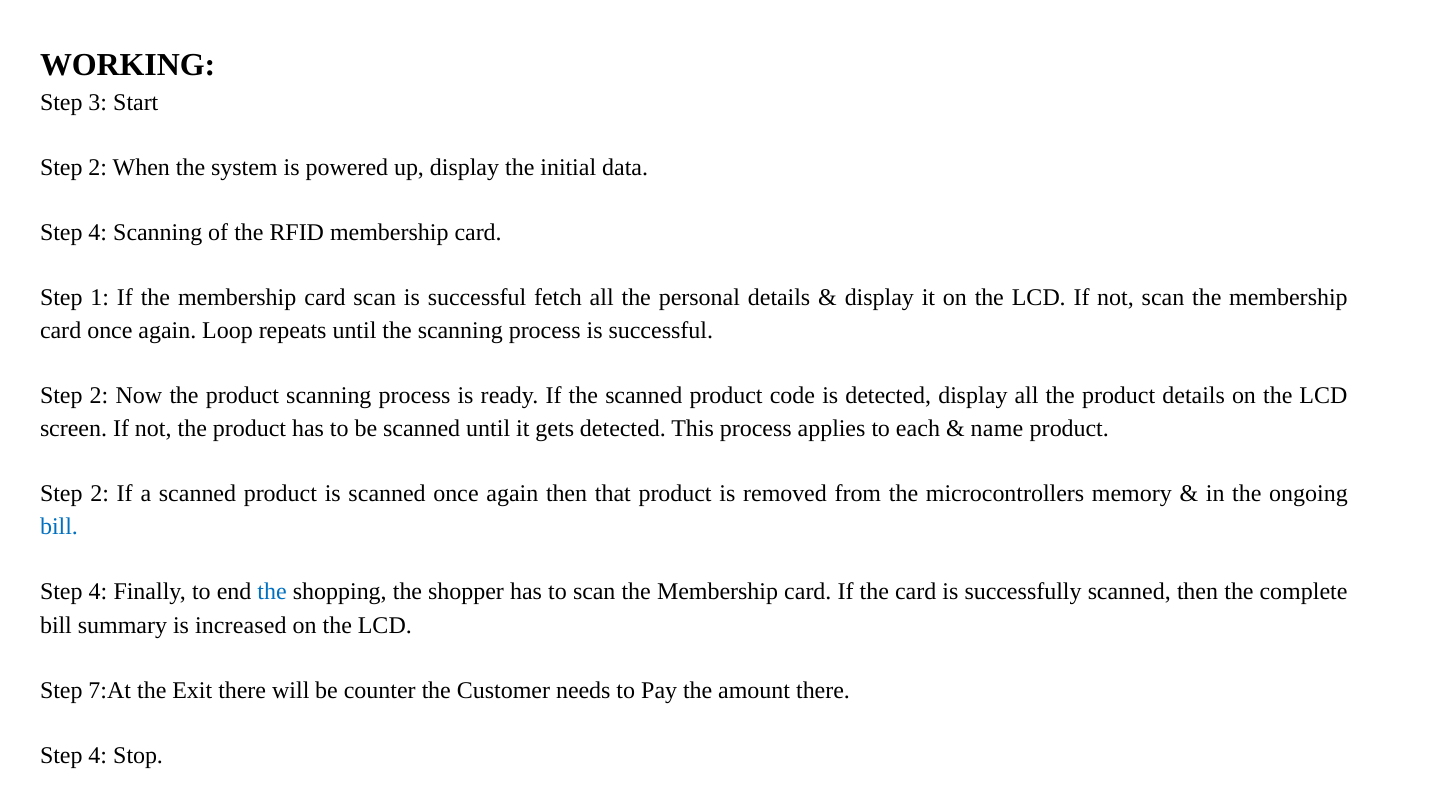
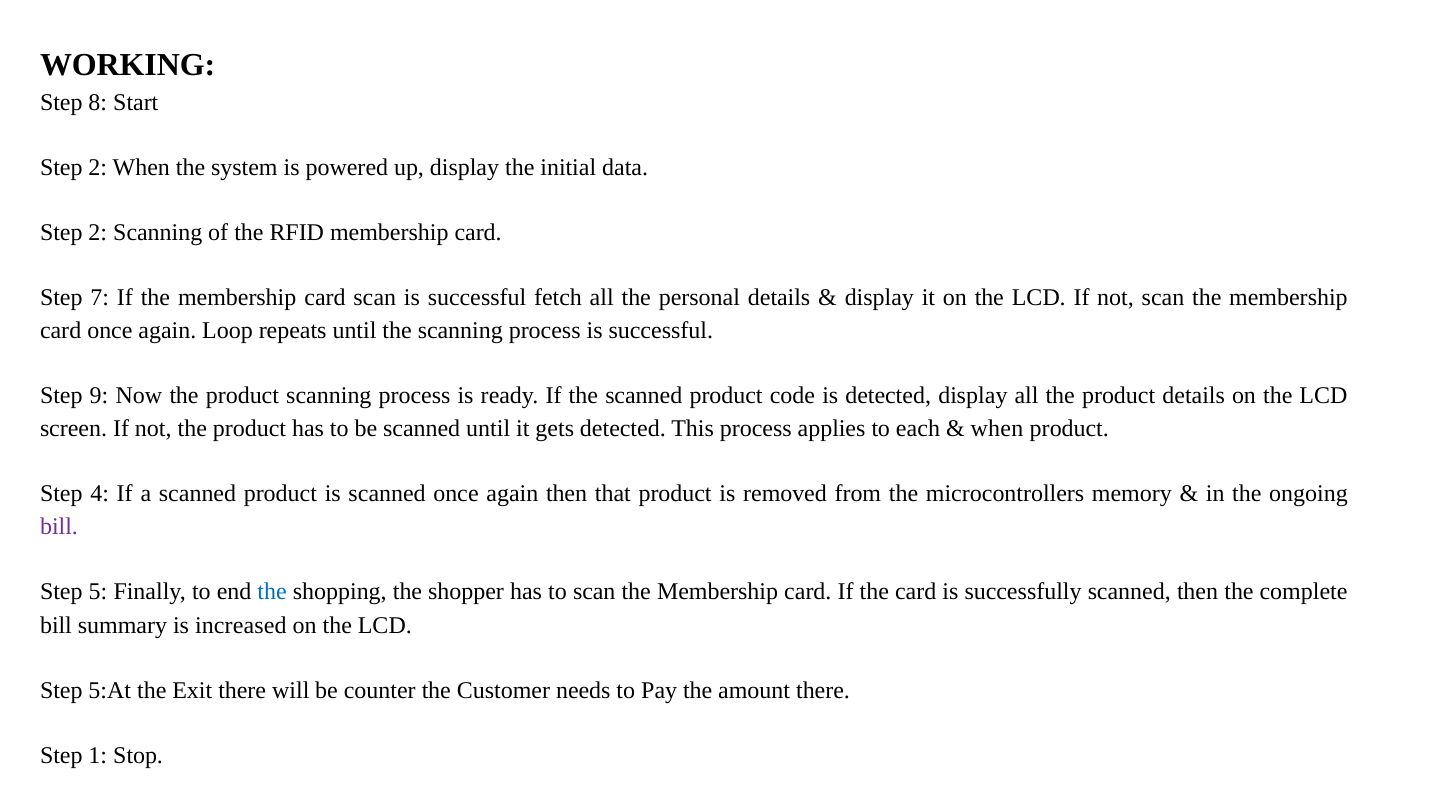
3: 3 -> 8 (98, 102)
4: 4 -> 2 (98, 232)
1: 1 -> 7 (100, 297)
2: 2 -> 9 (99, 396)
name: name -> when (997, 429)
2: 2 -> 4 (100, 494)
bill colour: blue -> purple (59, 527)
4: 4 -> 5 (98, 592)
7:At: 7:At -> 5:At (110, 690)
4: 4 -> 1 (98, 755)
